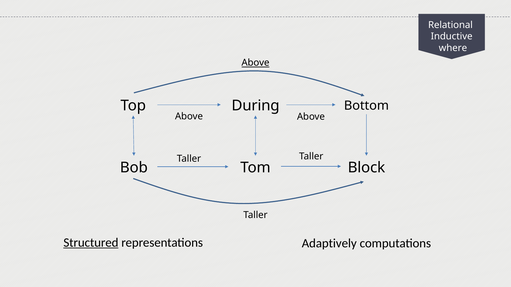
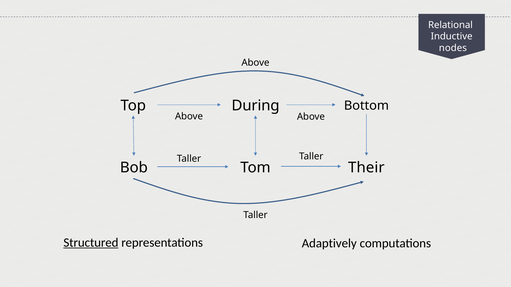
where: where -> nodes (453, 48)
Above underline: present -> none (256, 63)
Block: Block -> Their (366, 168)
